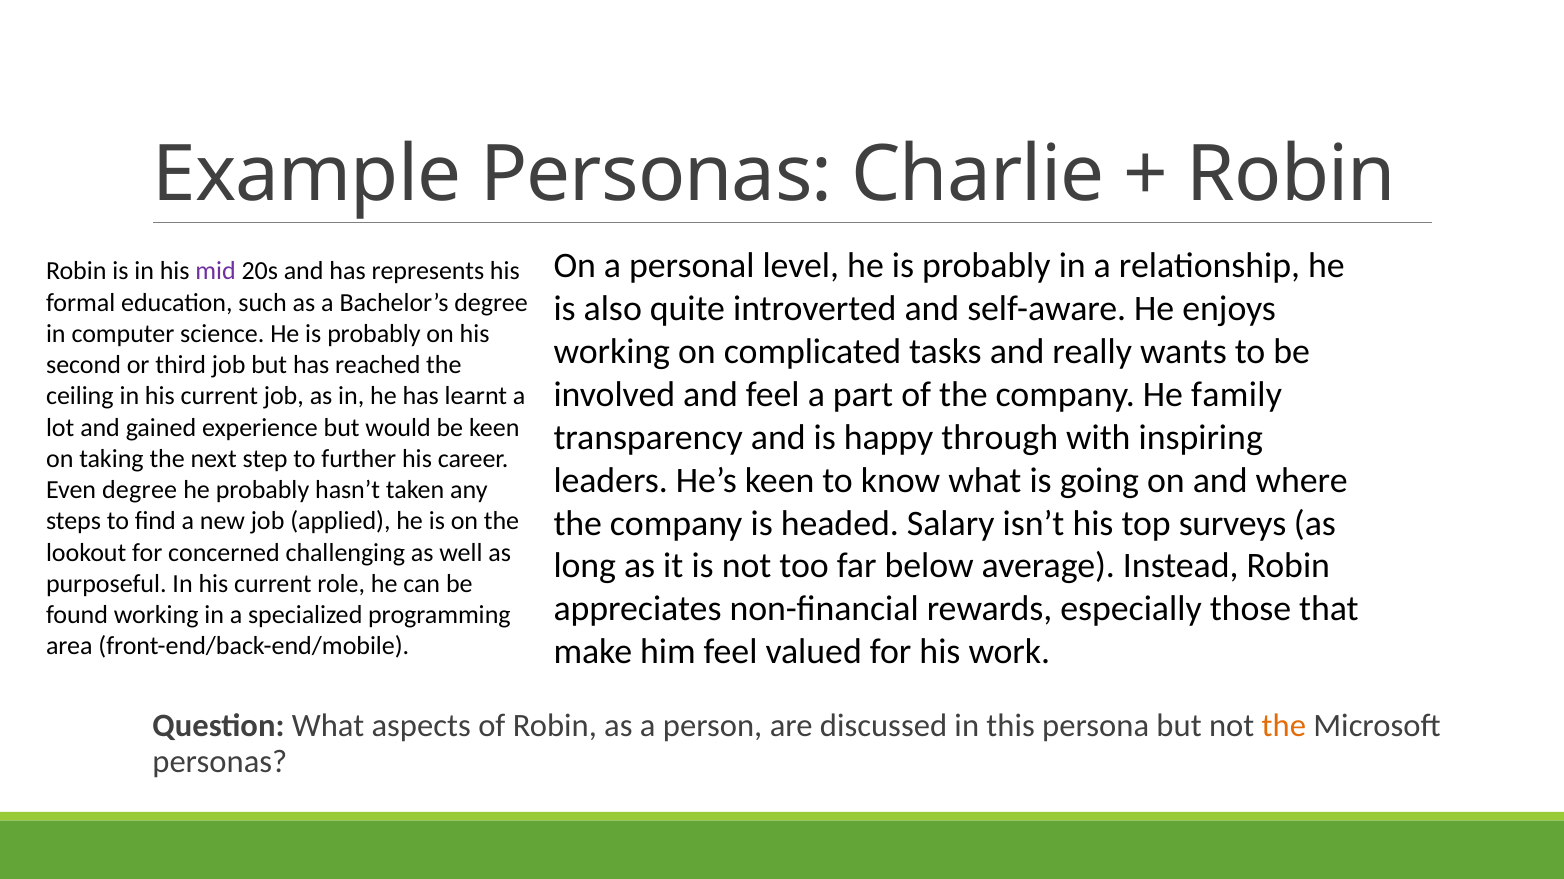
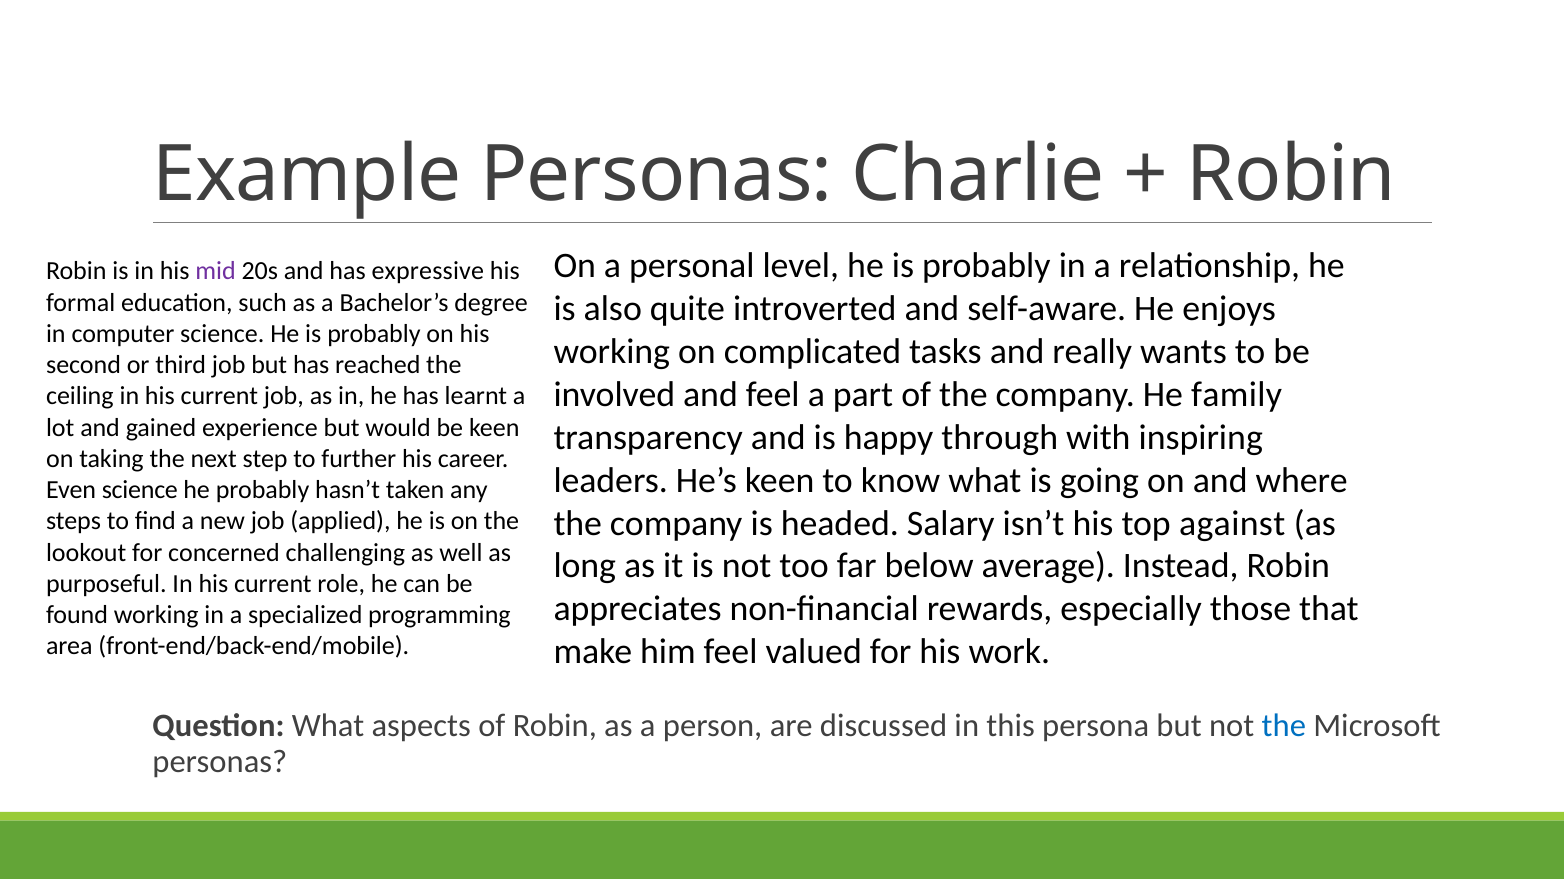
represents: represents -> expressive (428, 272)
Even degree: degree -> science (140, 490)
surveys: surveys -> against (1232, 524)
the colour: orange -> blue (1284, 727)
